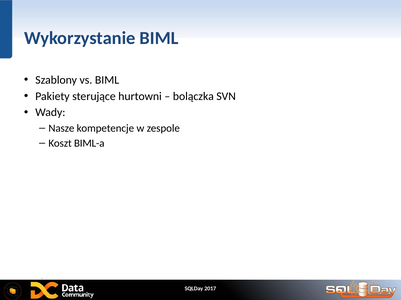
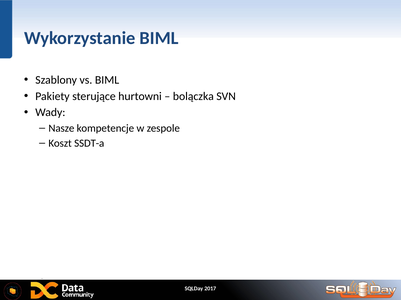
BIML-a: BIML-a -> SSDT-a (89, 144)
